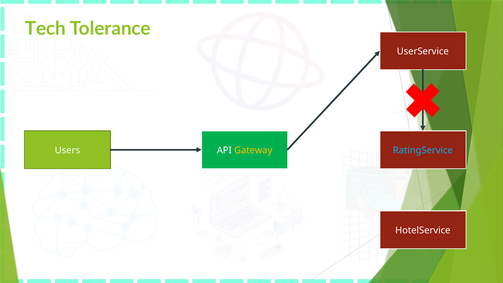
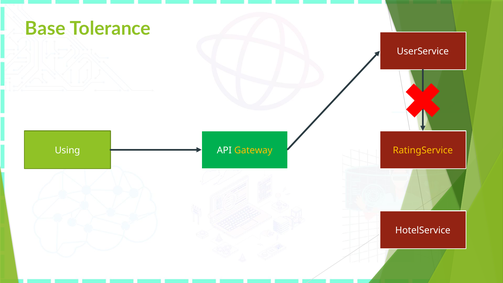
Tech: Tech -> Base (45, 28)
Users: Users -> Using (67, 150)
RatingService colour: light blue -> yellow (423, 150)
